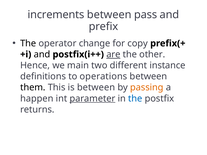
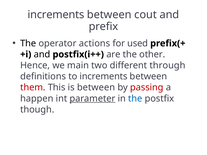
pass: pass -> cout (146, 15)
change: change -> actions (94, 43)
copy: copy -> used (138, 43)
are underline: present -> none (113, 54)
instance: instance -> through (167, 66)
to operations: operations -> increments (104, 77)
them colour: black -> red (33, 88)
passing colour: orange -> red (147, 88)
returns: returns -> though (37, 110)
